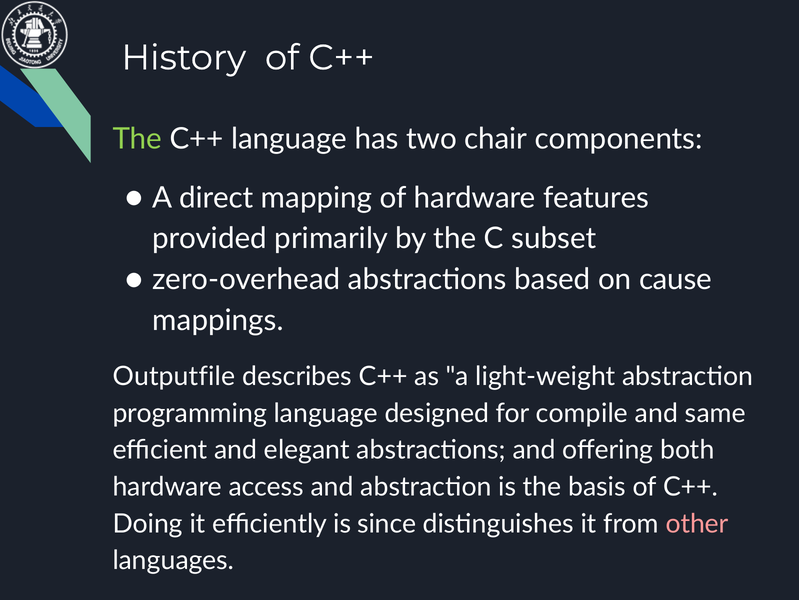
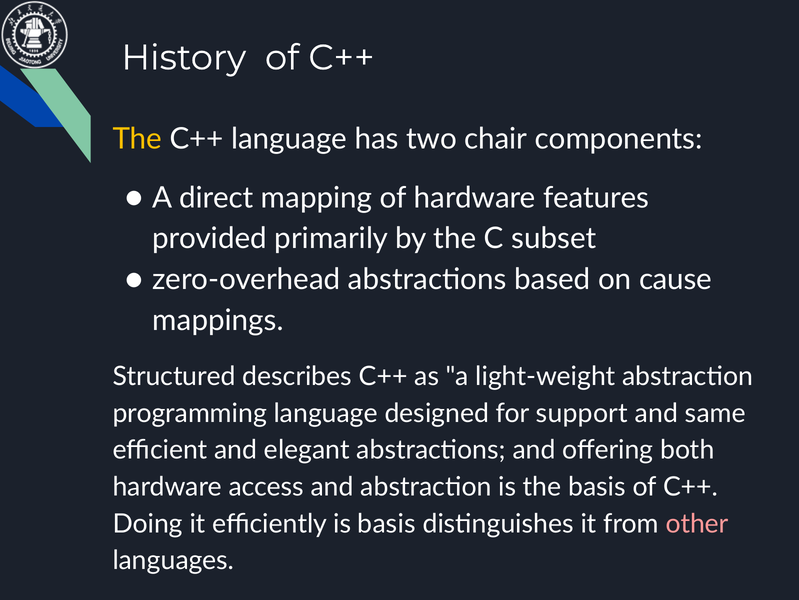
The colour: light green -> yellow (137, 139)
Outputfile: Outputfile -> Structured (174, 376)
compile: compile -> support (582, 413)
is since: since -> basis (387, 523)
